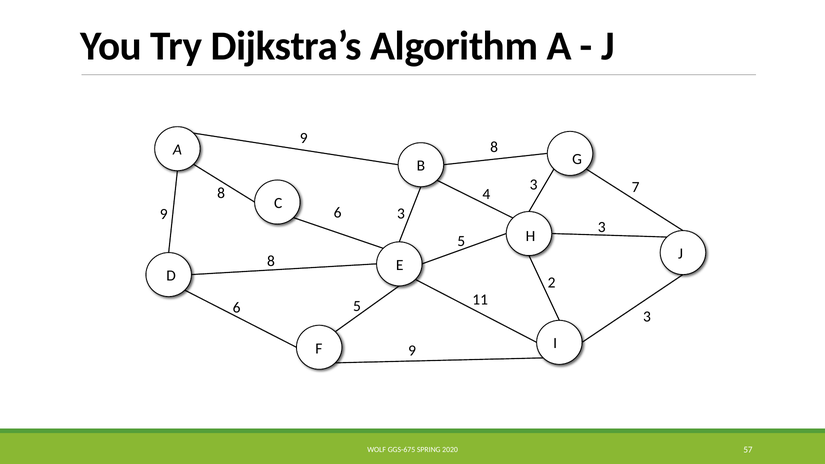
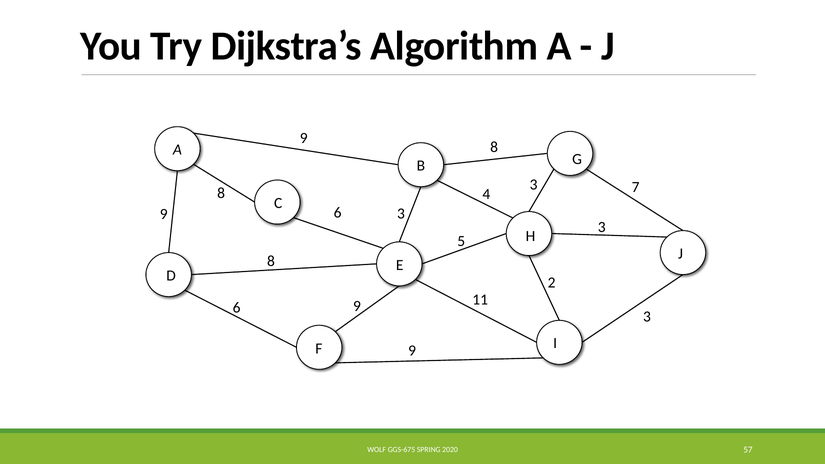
6 5: 5 -> 9 (357, 306)
